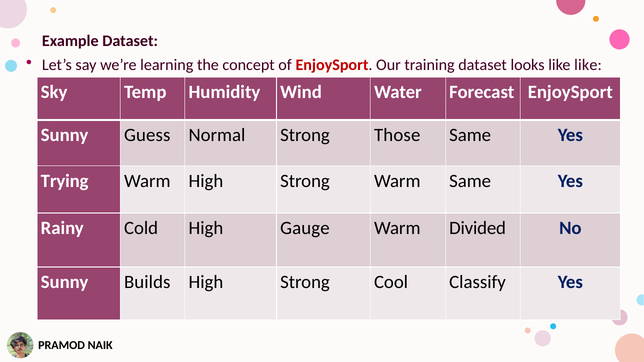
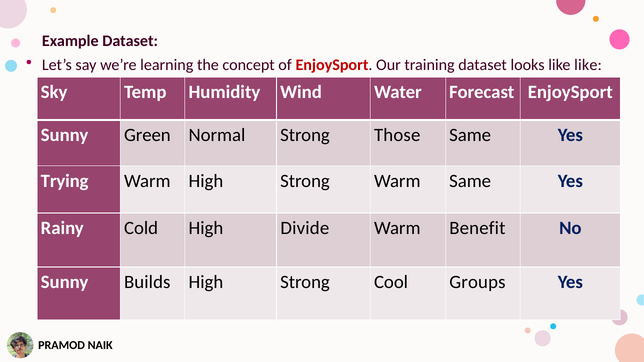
Guess: Guess -> Green (147, 135)
Gauge: Gauge -> Divide (305, 228)
Divided: Divided -> Benefit (477, 228)
Classify: Classify -> Groups (477, 282)
